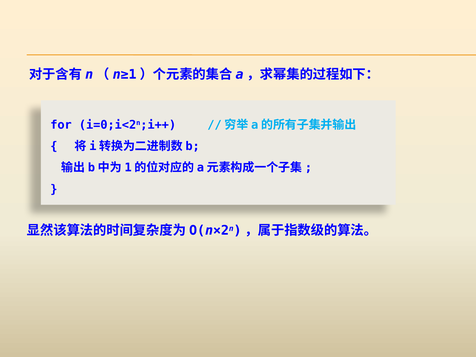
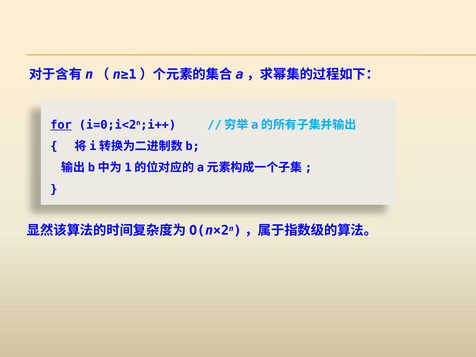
for underline: none -> present (61, 125)
